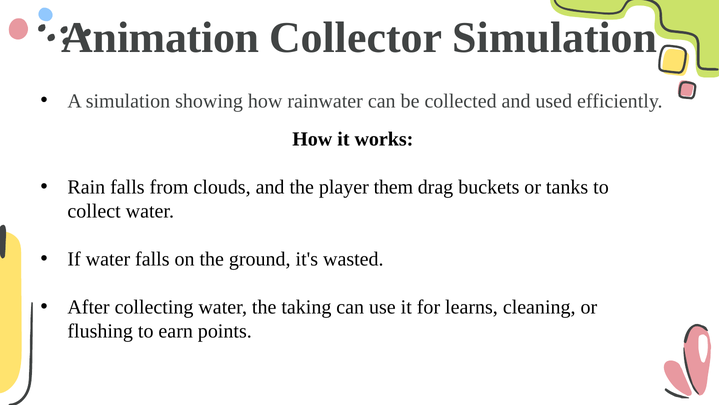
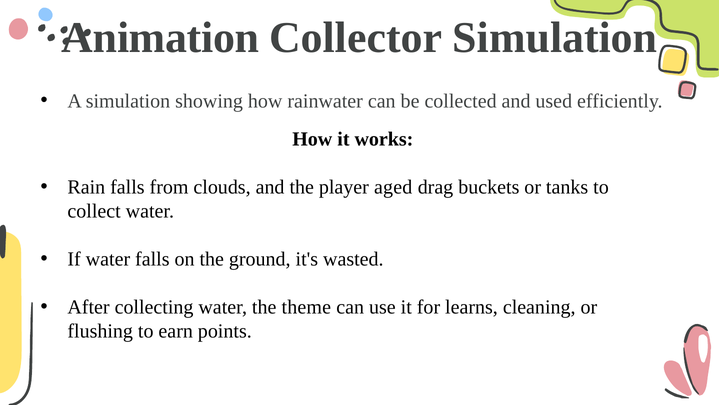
them: them -> aged (393, 187)
taking: taking -> theme (306, 307)
